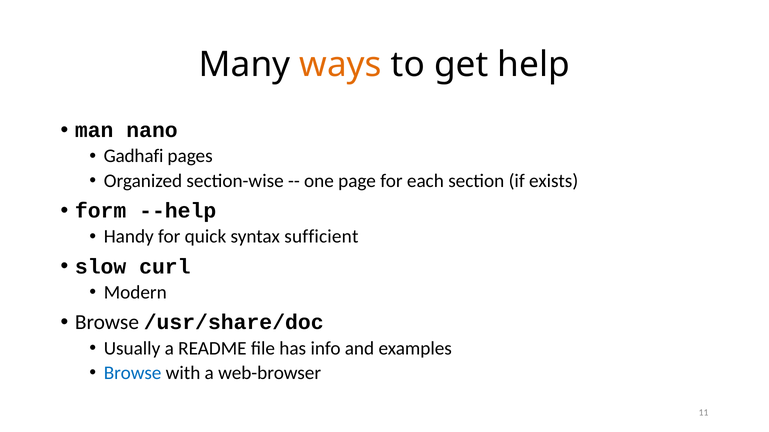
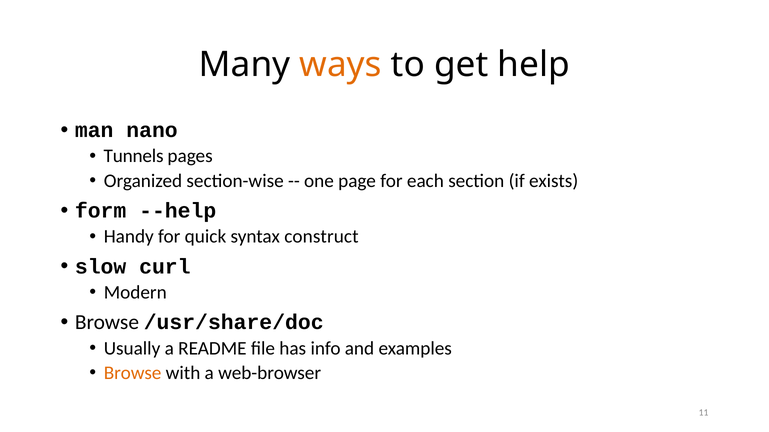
Gadhafi: Gadhafi -> Tunnels (134, 156)
sufficient: sufficient -> construct (321, 237)
Browse colour: blue -> orange (133, 373)
